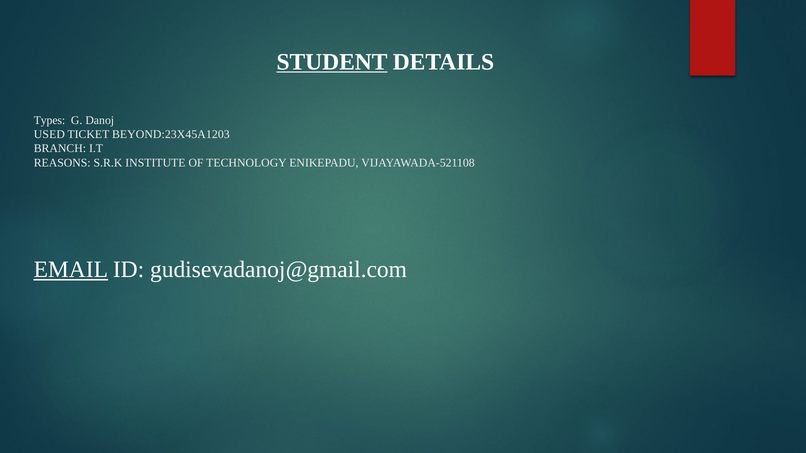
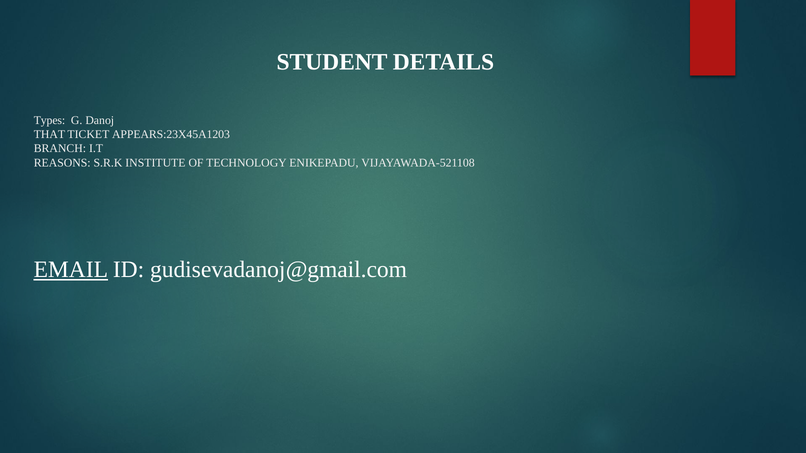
STUDENT underline: present -> none (332, 62)
USED: USED -> THAT (49, 135)
BEYOND:23X45A1203: BEYOND:23X45A1203 -> APPEARS:23X45A1203 (171, 135)
